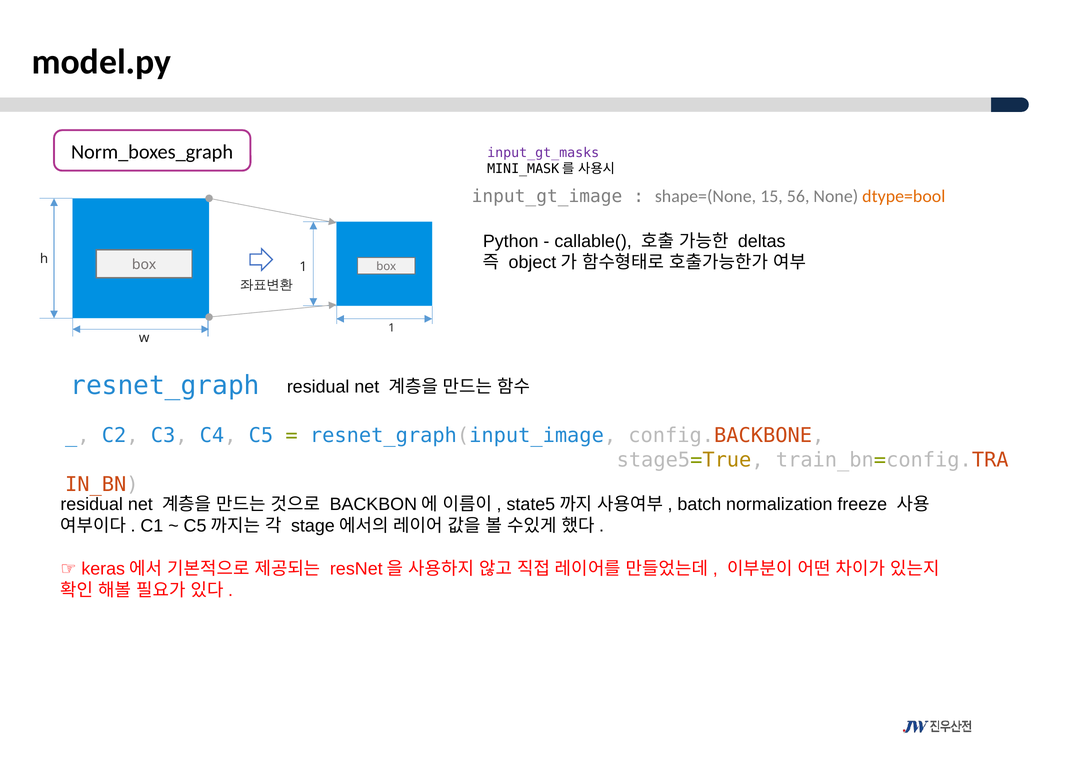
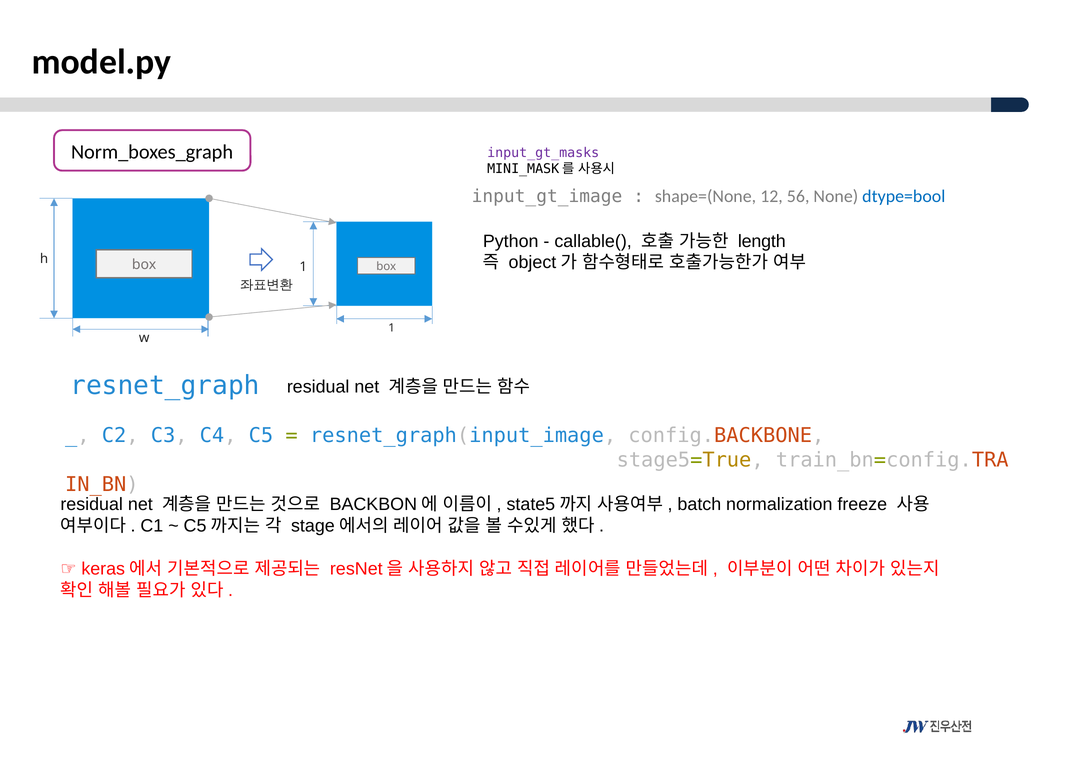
15: 15 -> 12 (772, 196)
dtype=bool colour: orange -> blue (904, 196)
deltas: deltas -> length (762, 241)
